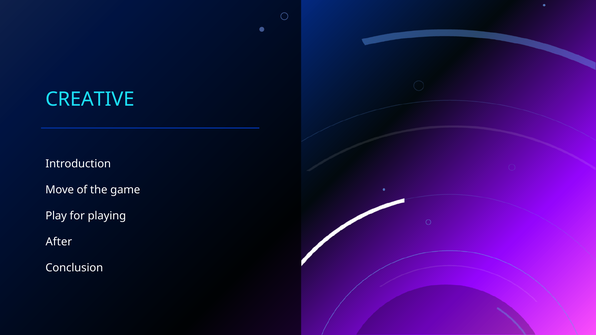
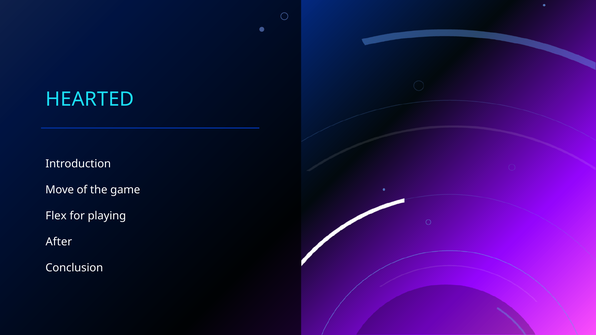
CREATIVE: CREATIVE -> HEARTED (90, 99)
Play: Play -> Flex (56, 216)
